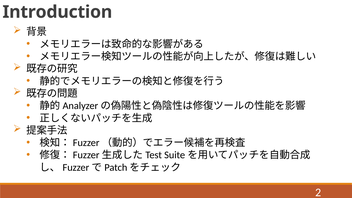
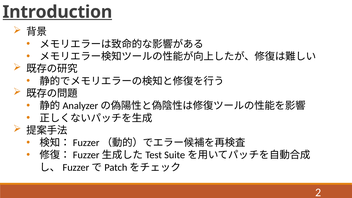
Introduction underline: none -> present (57, 12)
